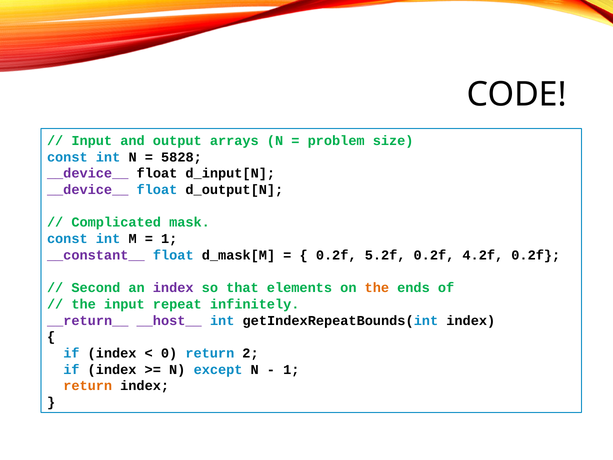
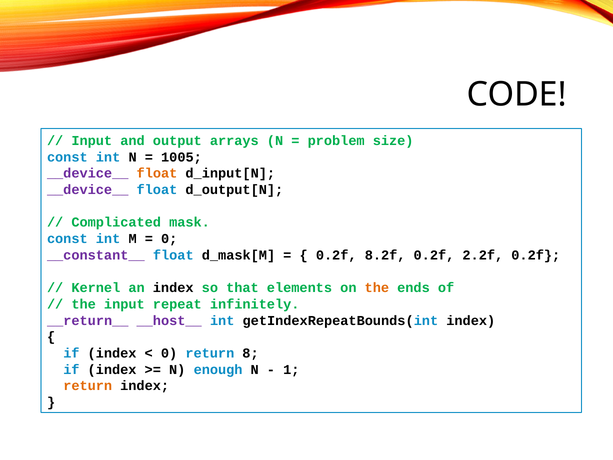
5828: 5828 -> 1005 (181, 157)
float colour: black -> orange (157, 173)
1: 1 -> 0 (169, 239)
5.2f: 5.2f -> 8.2f (385, 255)
4.2f: 4.2f -> 2.2f (483, 255)
Second: Second -> Kernel (96, 288)
index colour: purple -> black (173, 288)
2: 2 -> 8 (251, 353)
except: except -> enough (218, 369)
